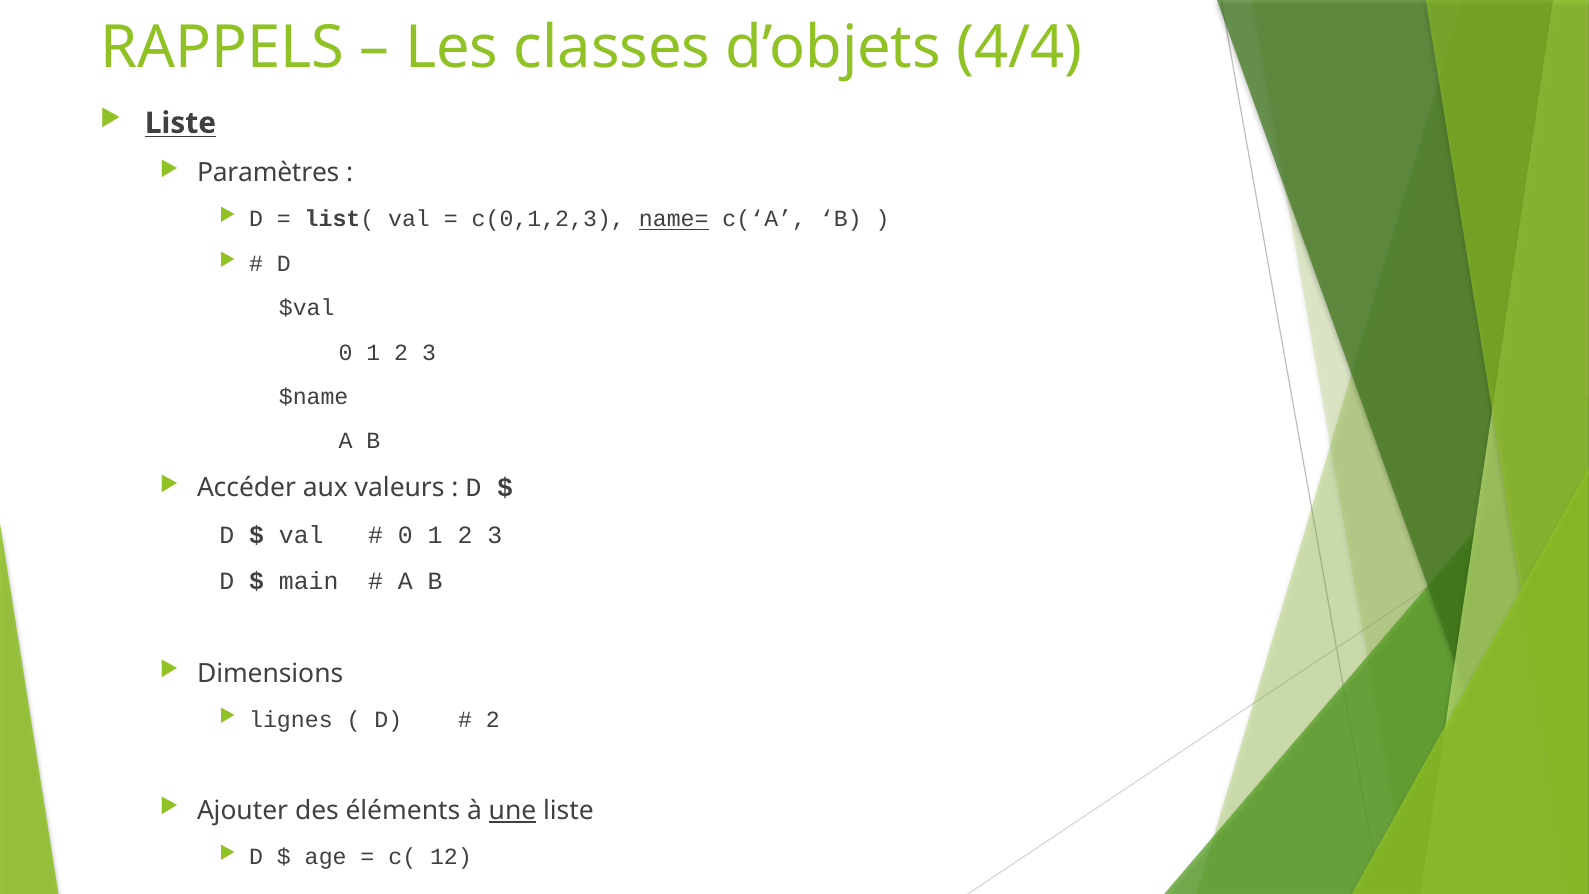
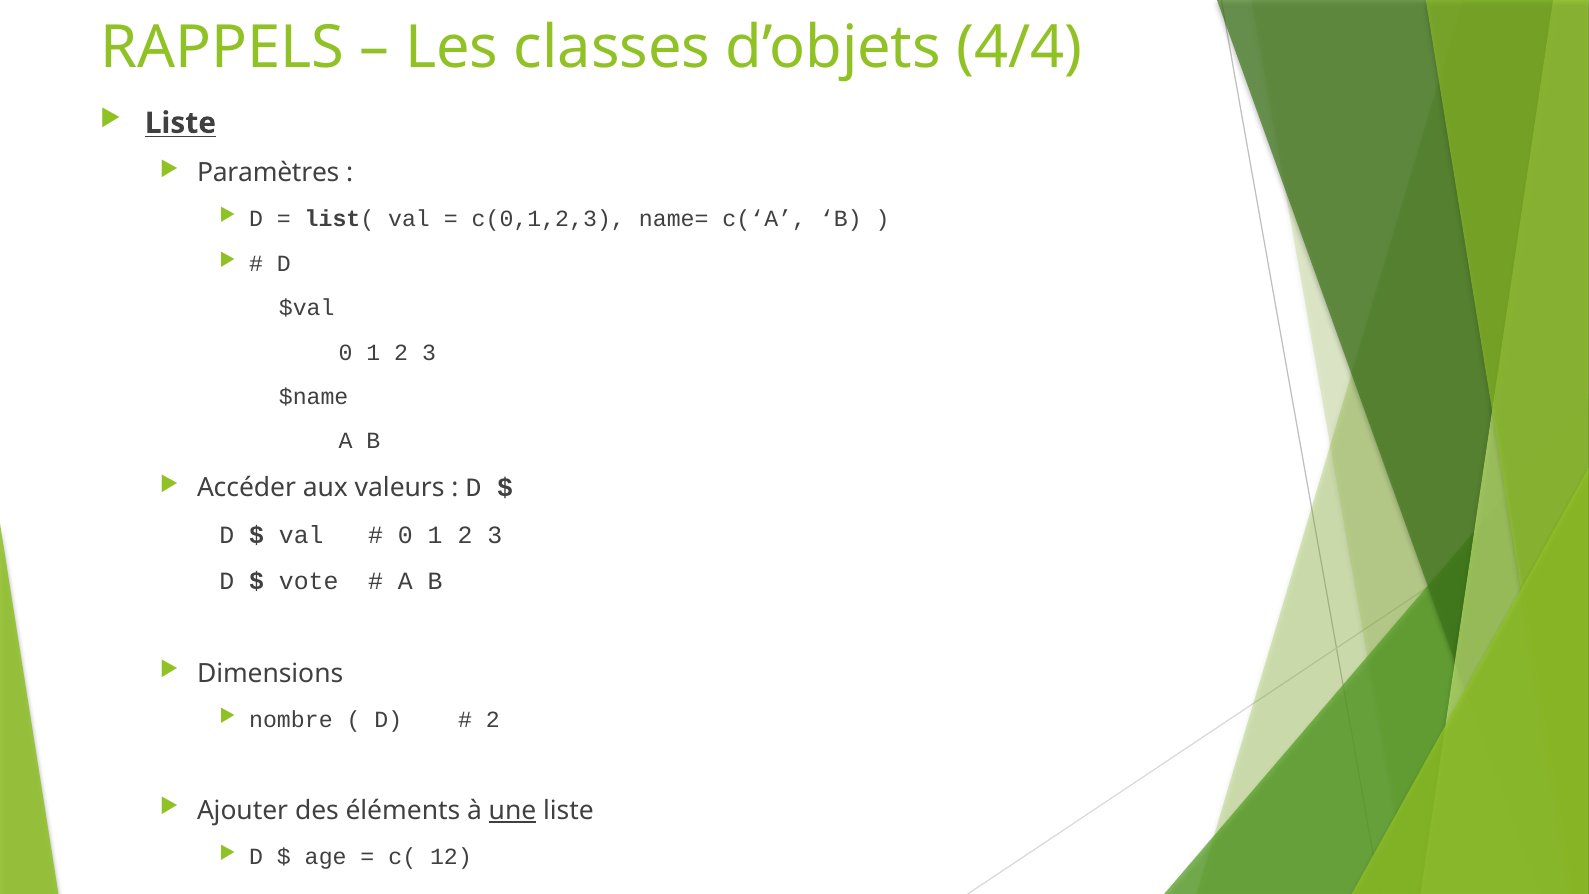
name= underline: present -> none (674, 219)
main: main -> vote (309, 581)
lignes: lignes -> nombre (291, 719)
